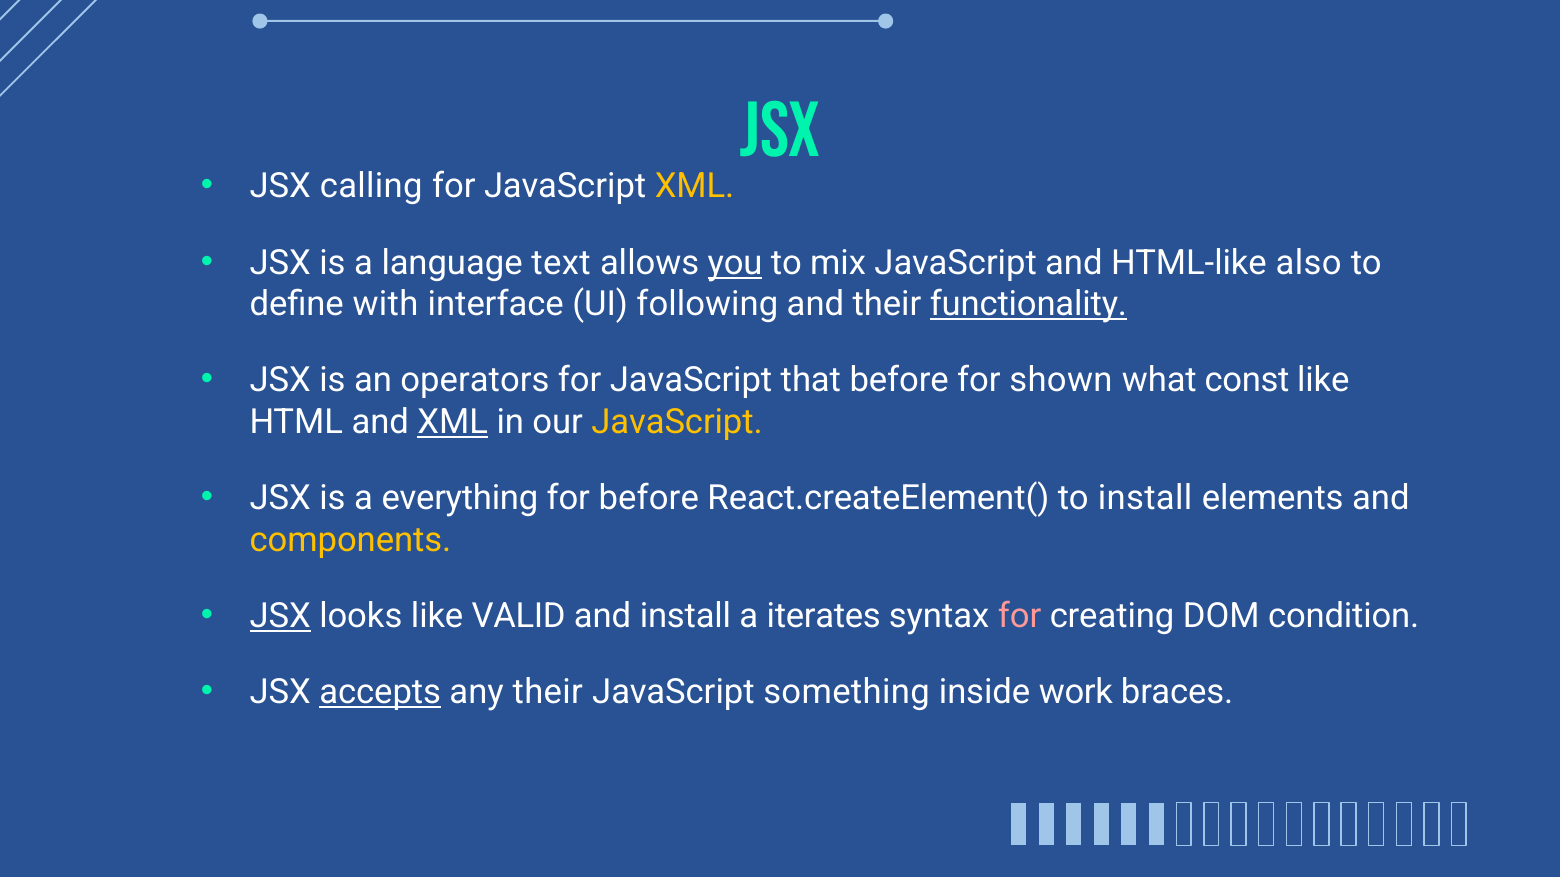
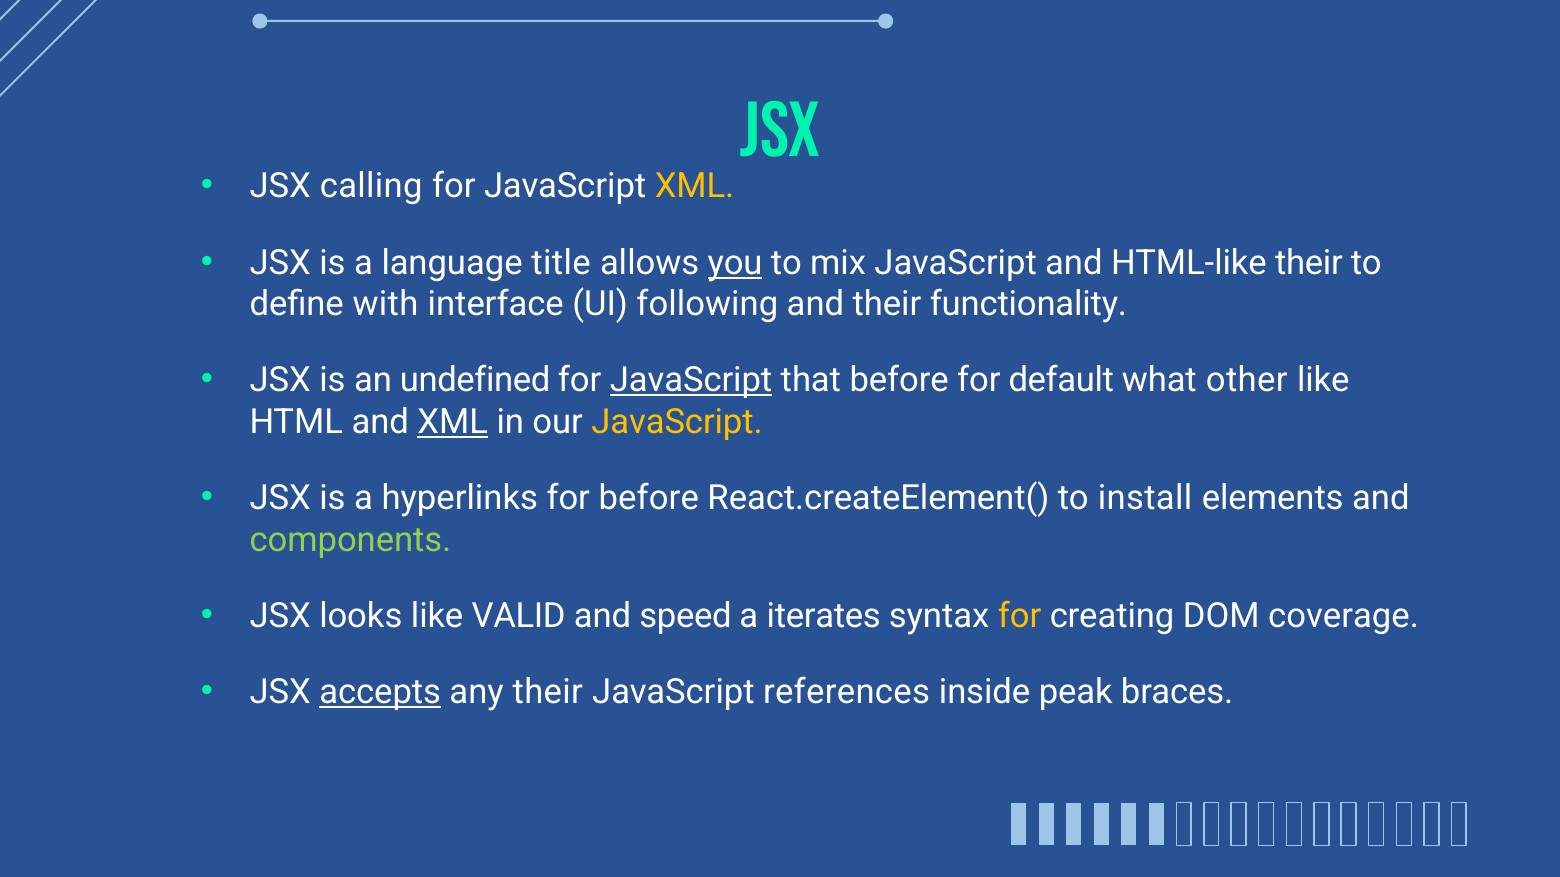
text: text -> title (561, 263)
HTML-like also: also -> their (1309, 263)
functionality underline: present -> none (1028, 304)
operators: operators -> undefined (475, 381)
JavaScript underline: none -> present (691, 381)
shown: shown -> default (1061, 381)
const: const -> other (1247, 381)
everything: everything -> hyperlinks (460, 498)
components colour: yellow -> light green (350, 540)
JSX underline: present -> none (280, 616)
and install: install -> speed (686, 616)
for colour: pink -> yellow (1020, 616)
condition: condition -> coverage (1344, 616)
something: something -> references (846, 692)
work: work -> peak (1076, 692)
